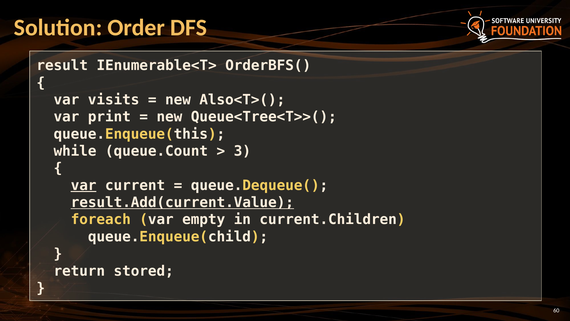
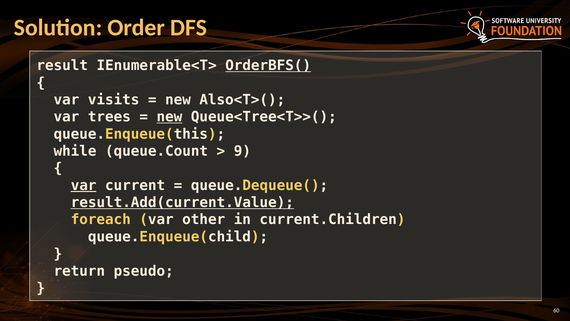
OrderBFS( underline: none -> present (268, 65)
print: print -> trees (109, 117)
new underline: none -> present (169, 117)
3: 3 -> 9 (242, 151)
empty: empty -> other (204, 219)
stored: stored -> pseudo (144, 271)
